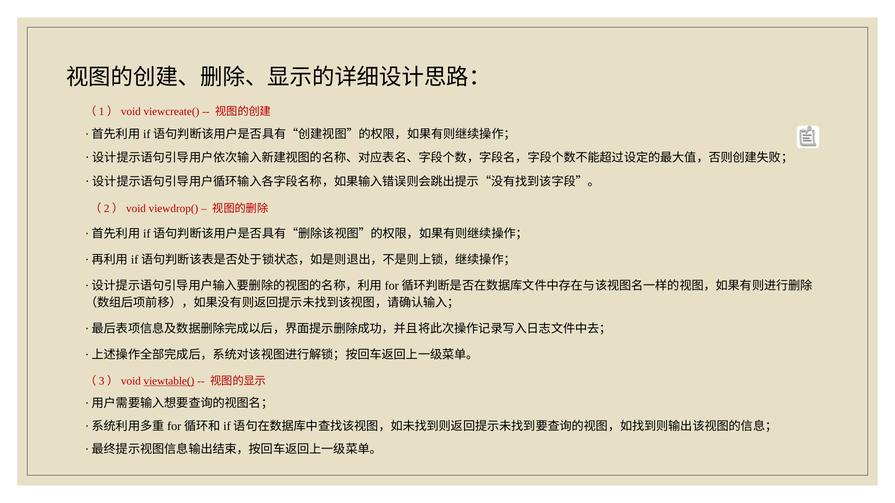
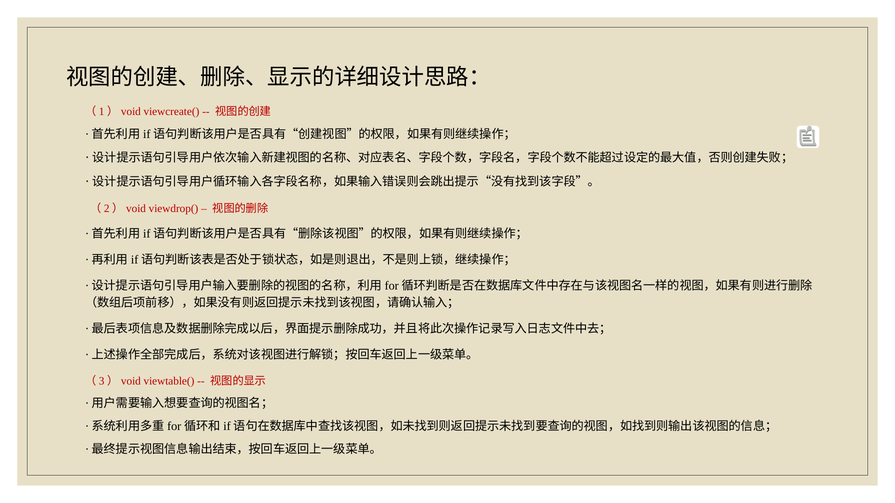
viewtable( underline: present -> none (169, 381)
